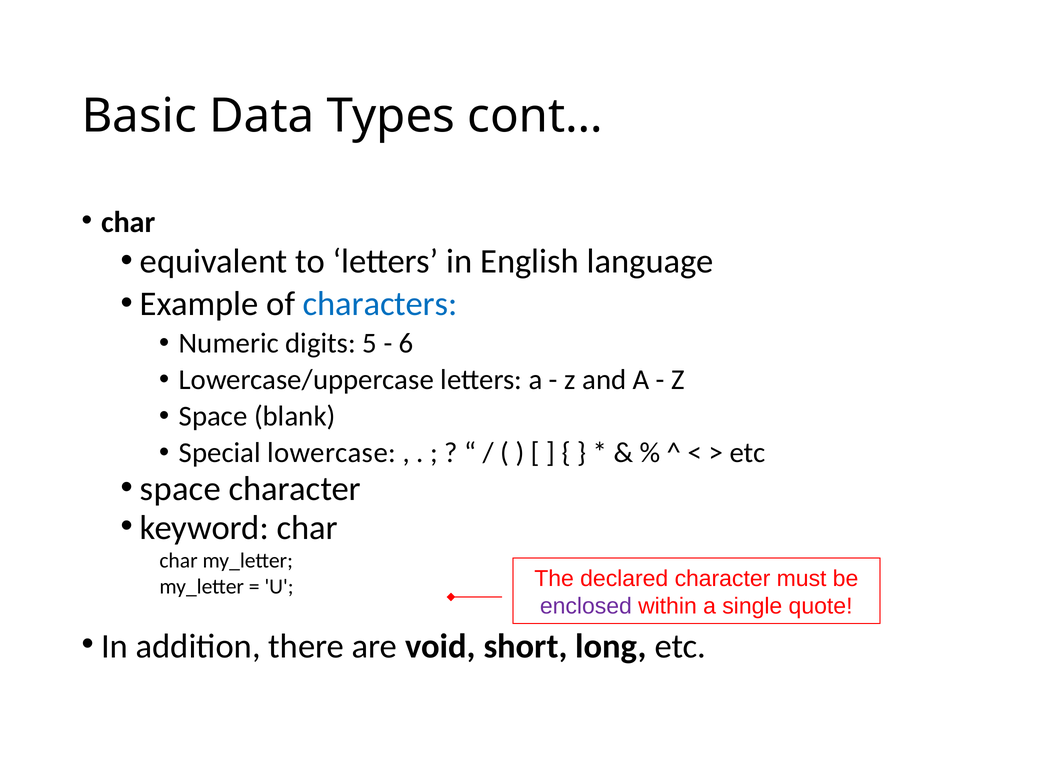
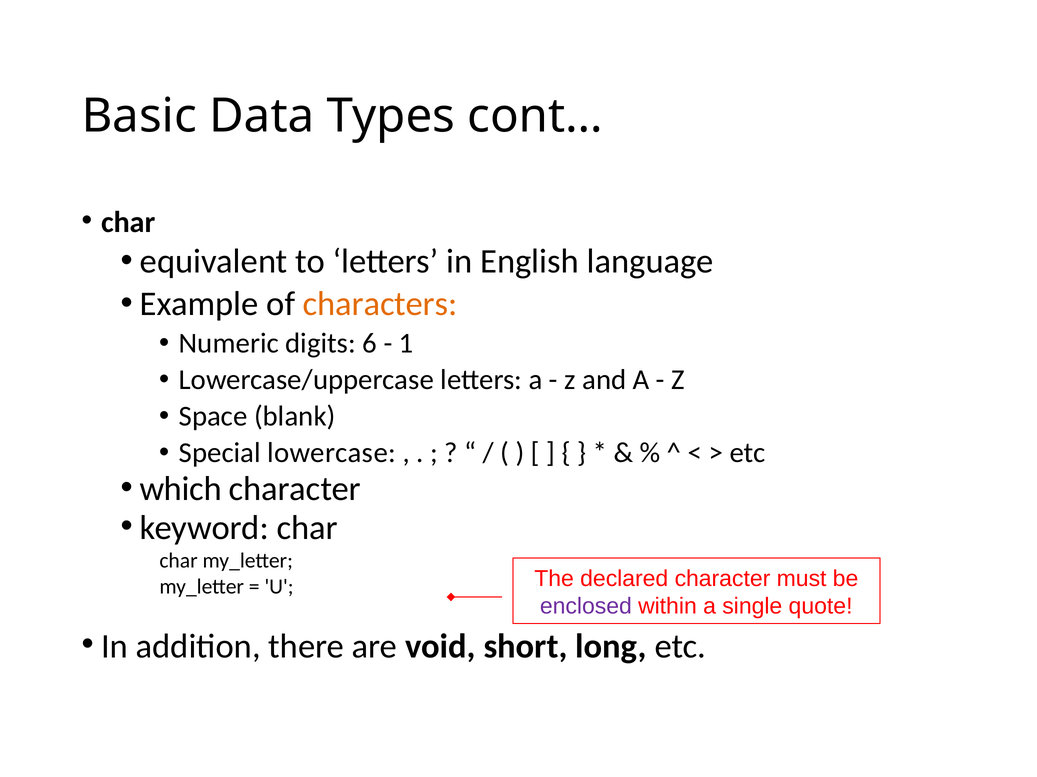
characters colour: blue -> orange (380, 304)
5: 5 -> 6 (370, 344)
6: 6 -> 1 (406, 344)
space: space -> which (181, 490)
